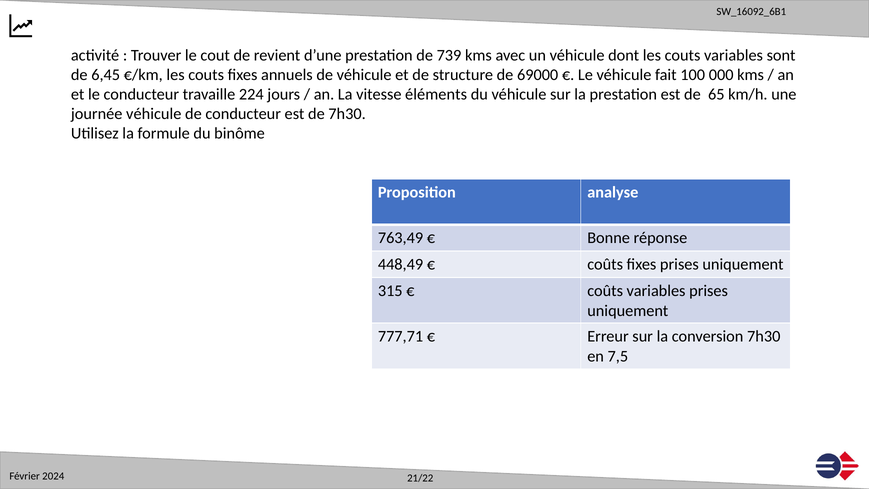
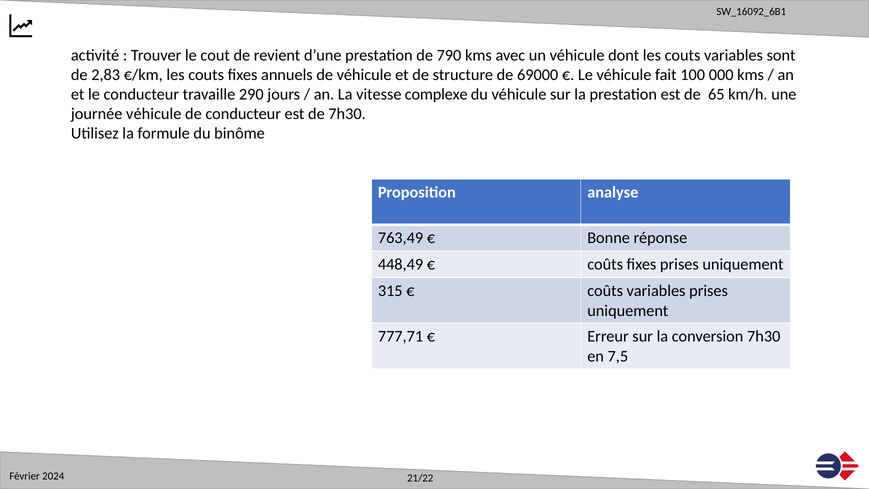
739: 739 -> 790 (449, 55)
6,45: 6,45 -> 2,83 (106, 75)
224: 224 -> 290 (251, 94)
éléments: éléments -> complexe (436, 94)
